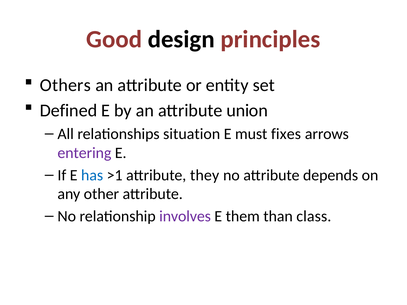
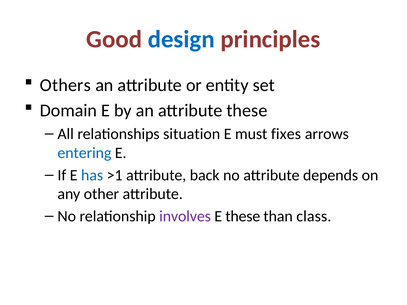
design colour: black -> blue (181, 39)
Defined: Defined -> Domain (68, 111)
attribute union: union -> these (247, 111)
entering colour: purple -> blue (84, 153)
they: they -> back (205, 175)
E them: them -> these (243, 216)
